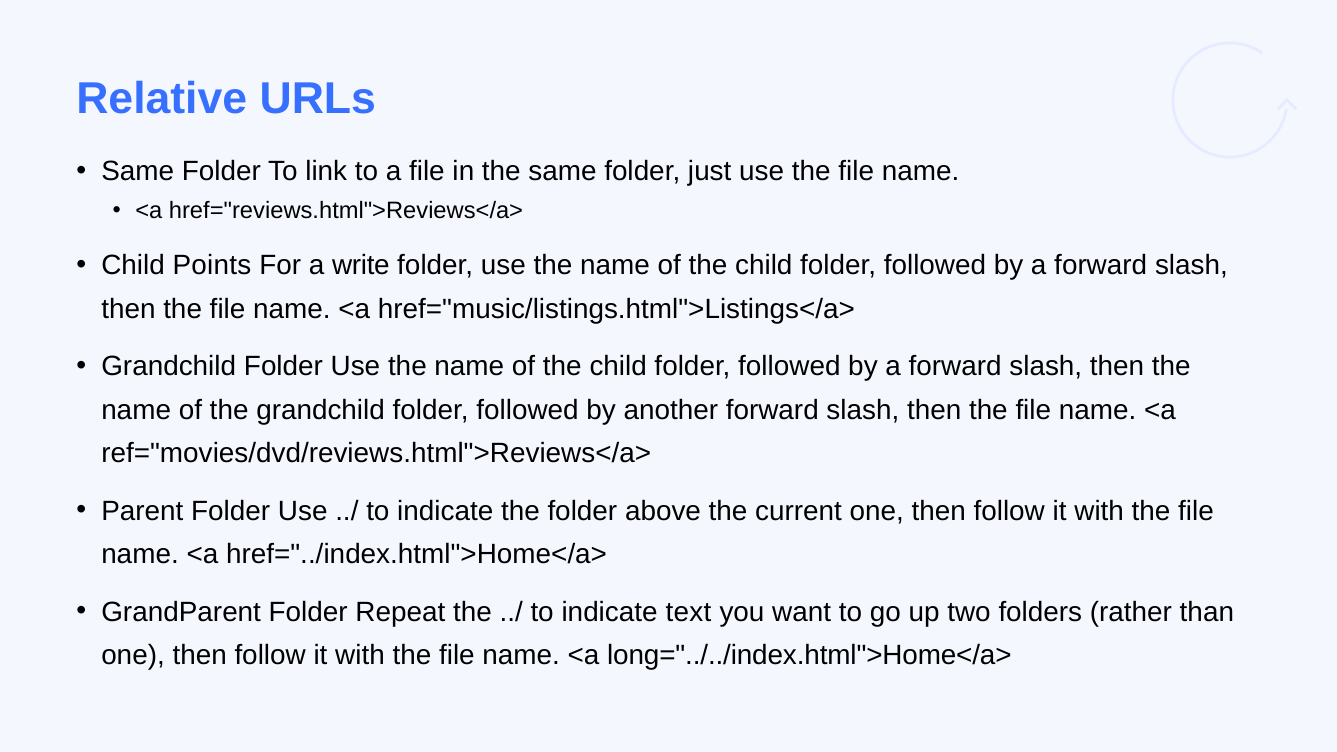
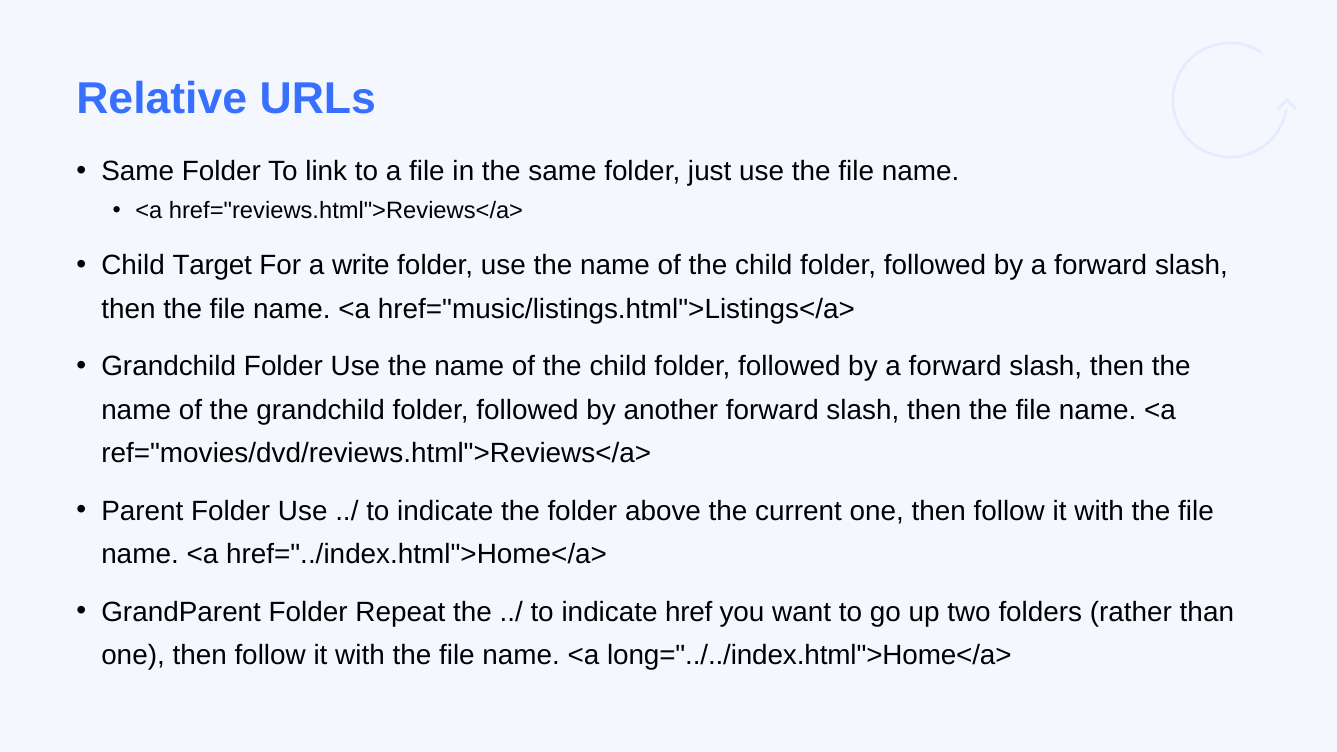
Points: Points -> Target (212, 266)
text: text -> href (689, 612)
